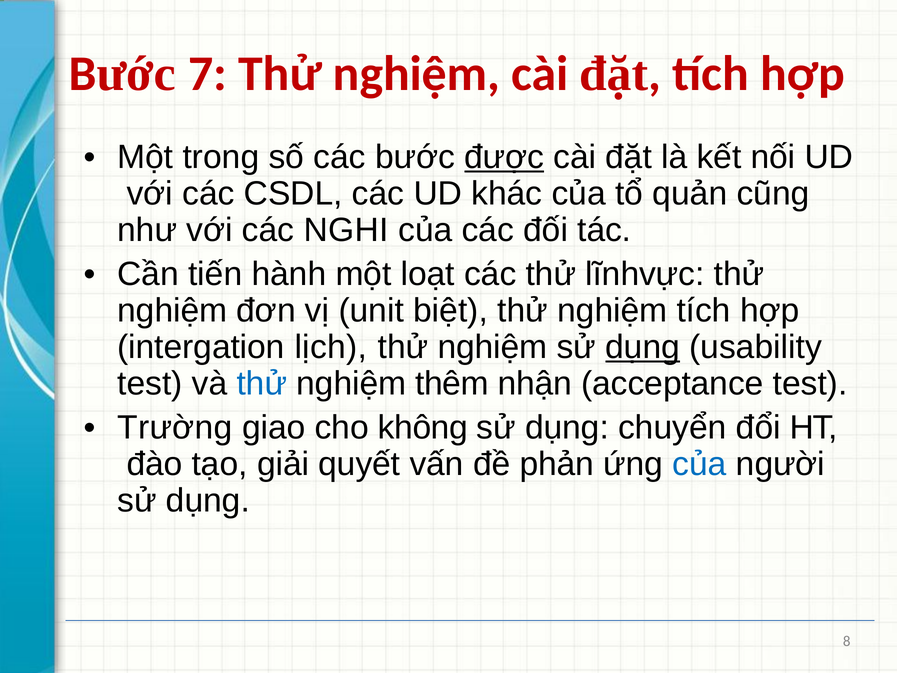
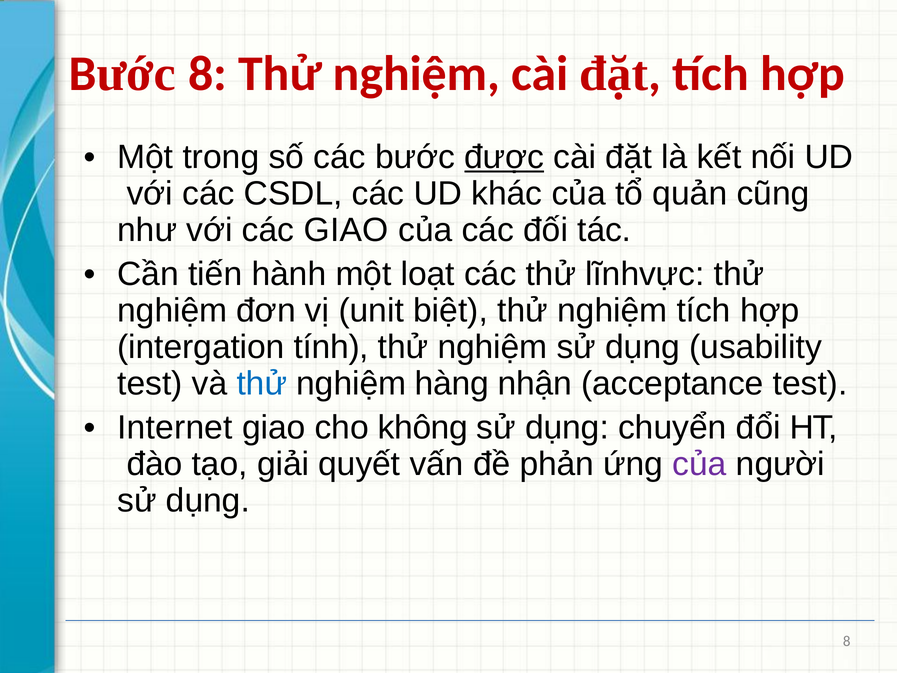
7: 7 -> 8 (208, 74)
các NGHI: NGHI -> GIAO (346, 230)
lịch: lịch -> tính (331, 347)
dụng underline: present -> none (643, 347)
thêm: thêm -> hàng (452, 383)
Trường: Trường -> Internet (175, 428)
của colour: blue -> purple (700, 464)
